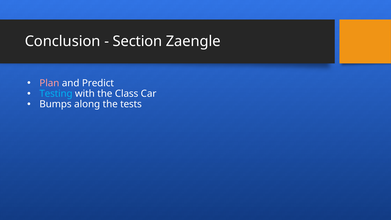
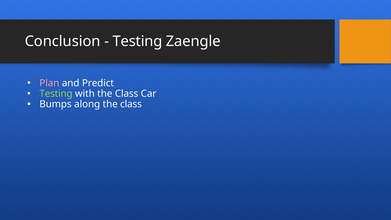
Section: Section -> Testing (137, 41)
Testing colour: light blue -> light green (56, 94)
along the tests: tests -> class (131, 104)
